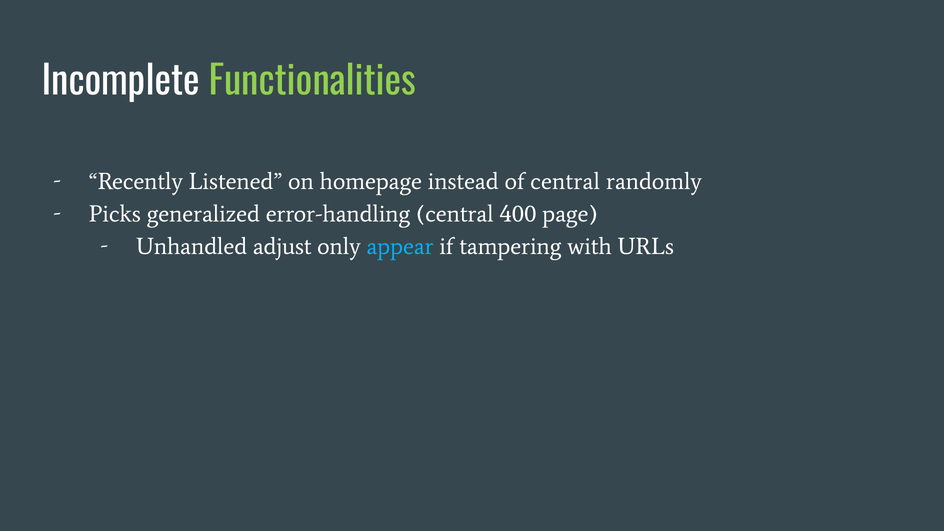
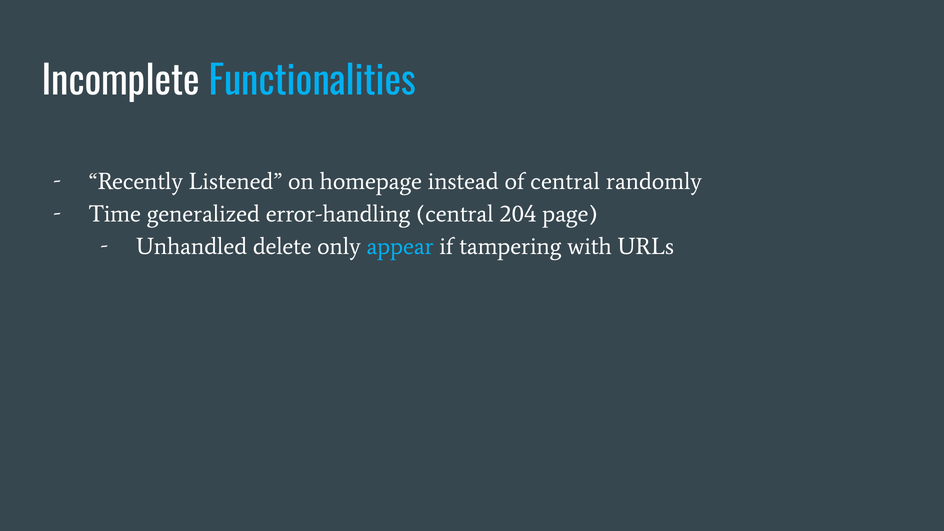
Functionalities colour: light green -> light blue (312, 82)
Picks: Picks -> Time (115, 214)
400: 400 -> 204 (518, 214)
adjust: adjust -> delete (282, 247)
